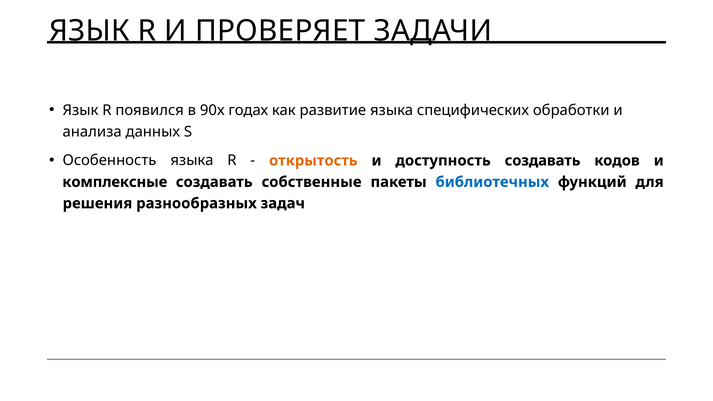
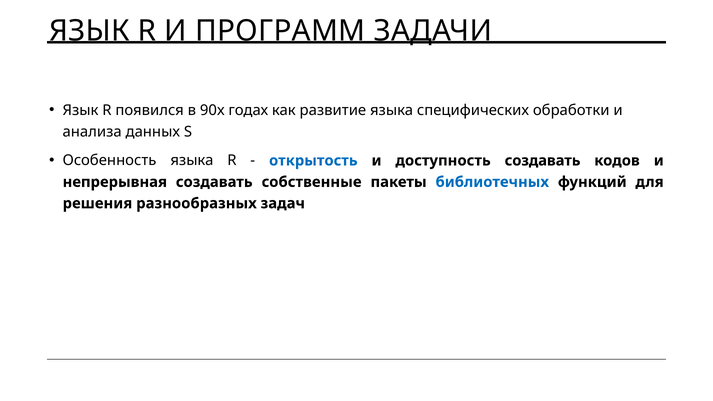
ПРОВЕРЯЕТ: ПРОВЕРЯЕТ -> ПРОГРАММ (280, 31)
открытость colour: orange -> blue (313, 161)
комплексные: комплексные -> непрерывная (115, 182)
